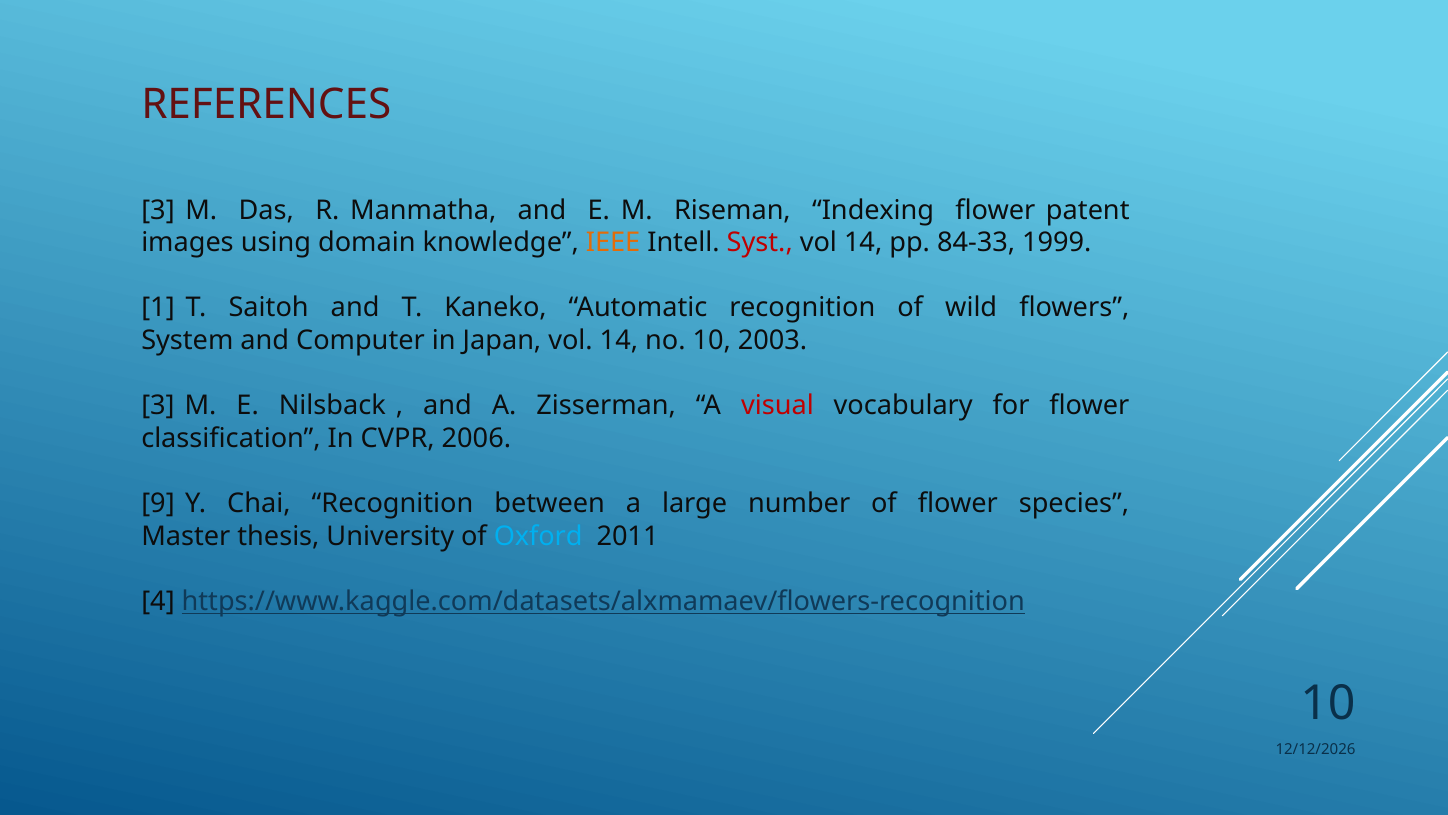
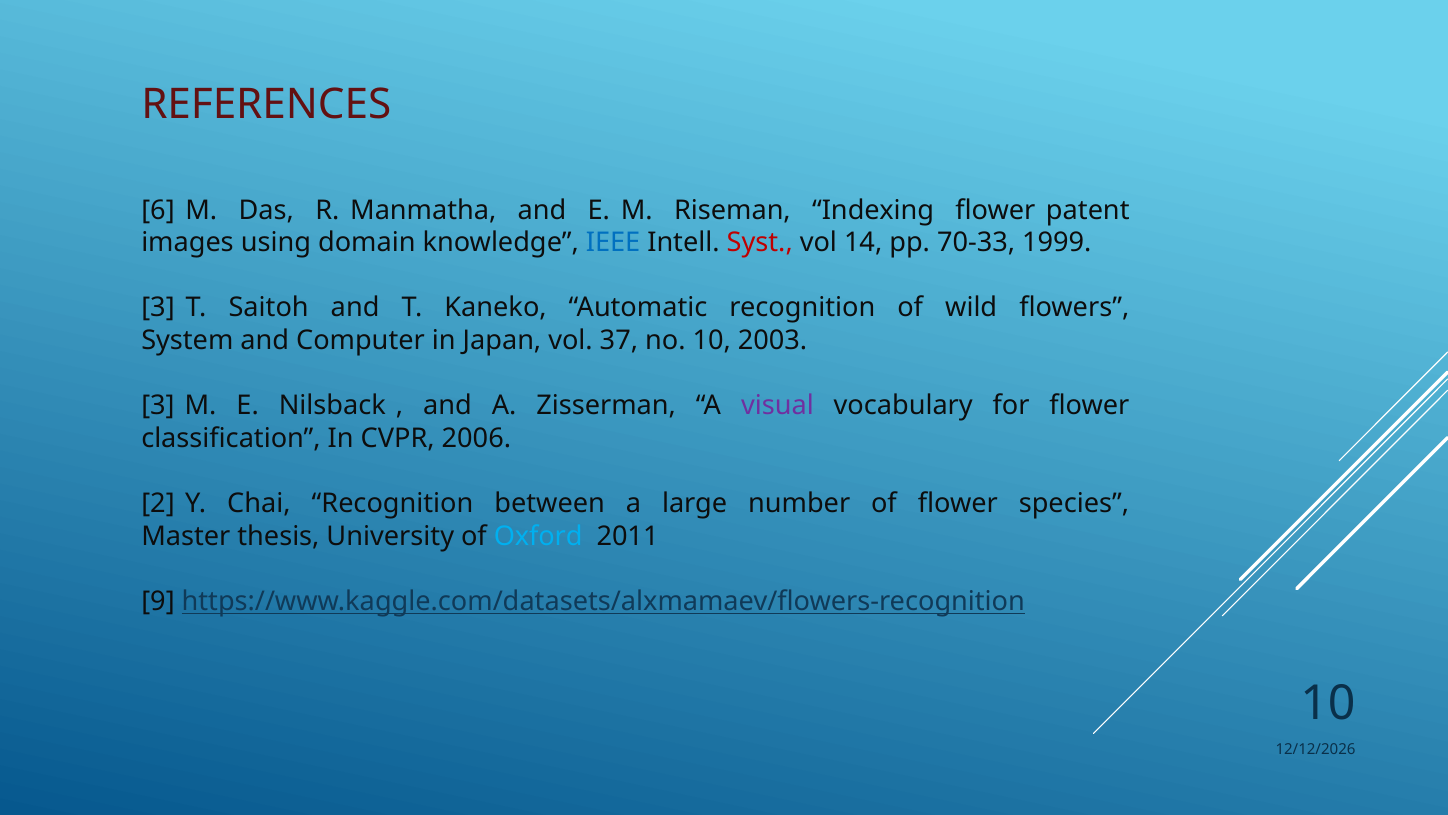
3: 3 -> 6 (158, 210)
IEEE colour: orange -> blue (613, 243)
84-33: 84-33 -> 70-33 (976, 243)
1: 1 -> 3 (158, 308)
Japan vol 14: 14 -> 37 (619, 340)
visual colour: red -> purple (777, 406)
9: 9 -> 2 (158, 503)
4: 4 -> 9 (158, 601)
